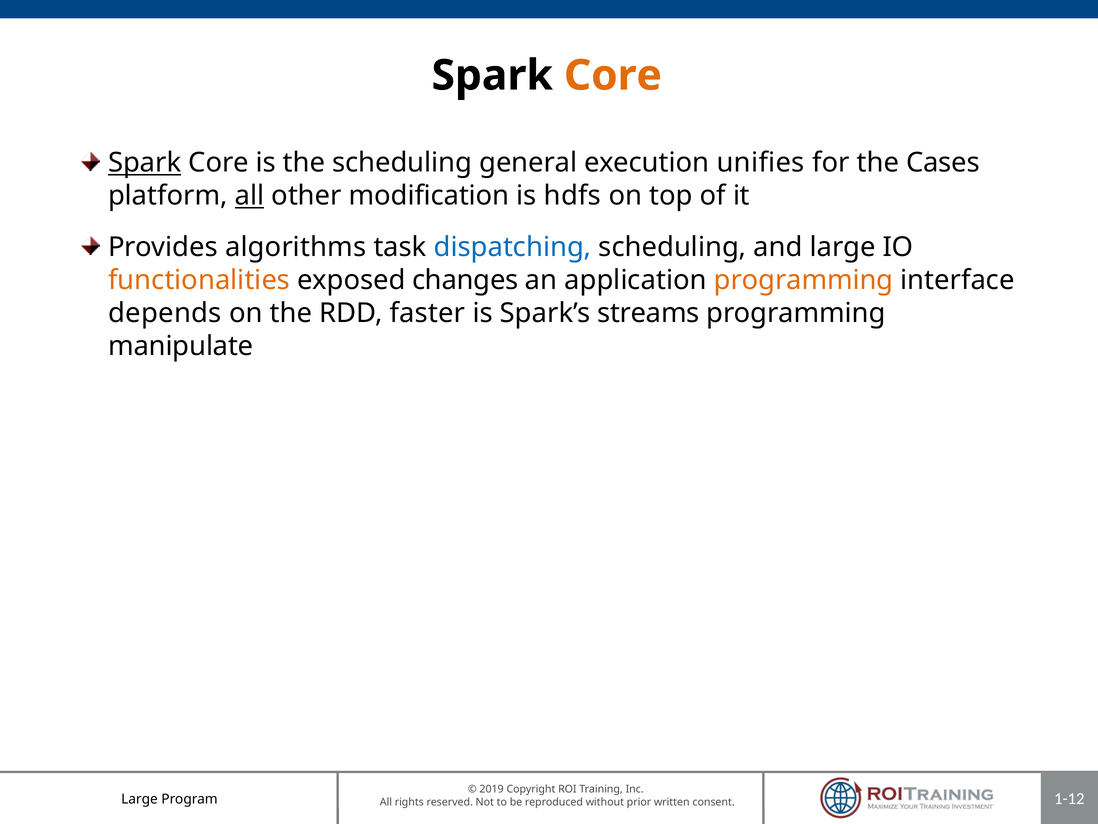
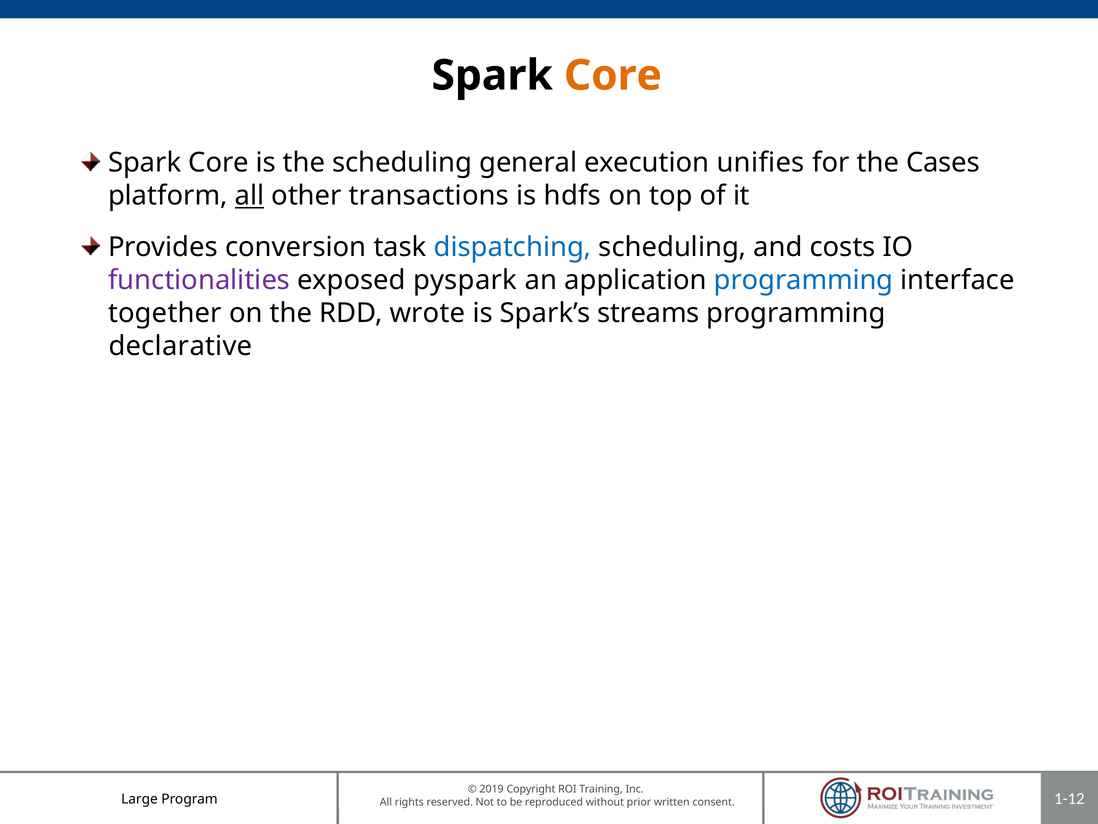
Spark underline: present -> none (145, 163)
modification: modification -> transactions (429, 196)
algorithms: algorithms -> conversion (296, 247)
and large: large -> costs (843, 247)
functionalities colour: orange -> purple (199, 280)
changes: changes -> pyspark (465, 280)
programming colour: orange -> blue (804, 280)
depends: depends -> together (165, 313)
faster: faster -> wrote (427, 313)
manipulate: manipulate -> declarative (180, 346)
